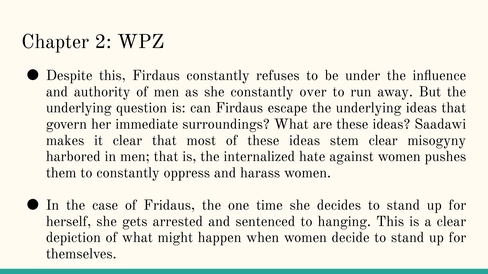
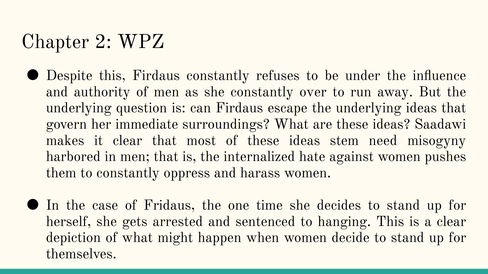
stem clear: clear -> need (383, 141)
